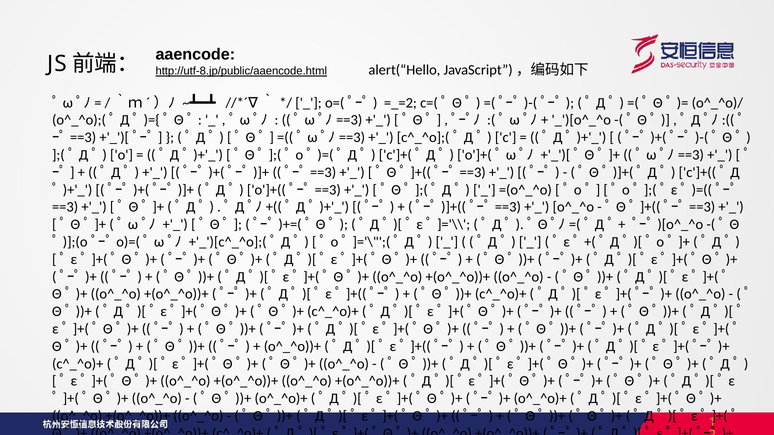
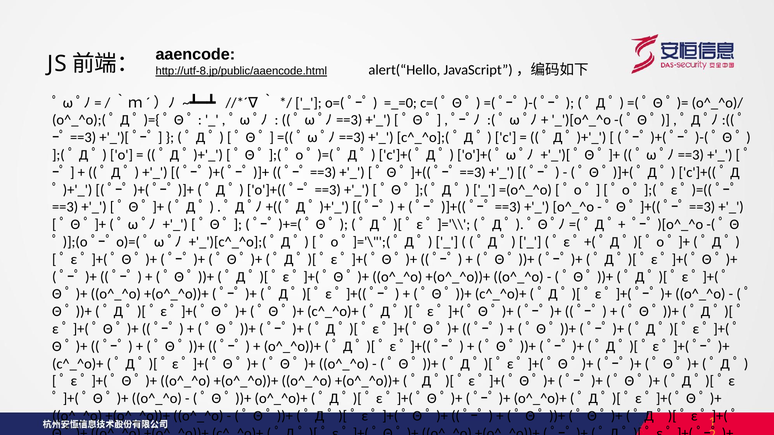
=_=2: =_=2 -> =_=0 (400, 103)
